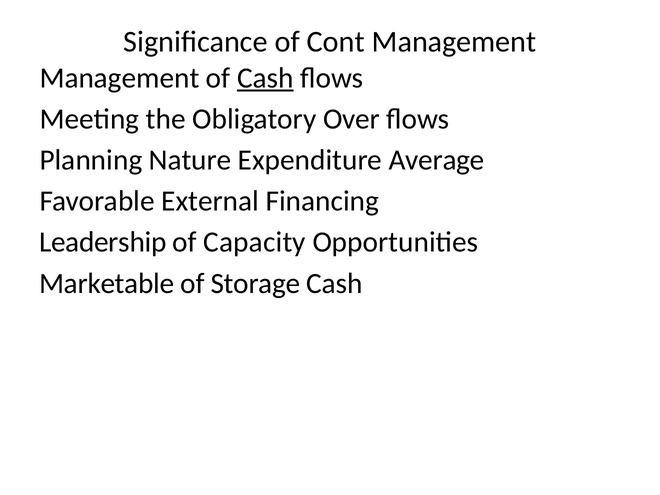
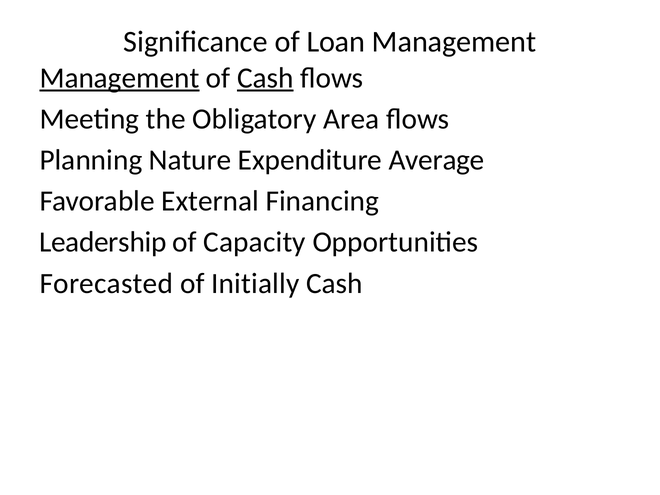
Cont: Cont -> Loan (336, 42)
Management underline: none -> present (119, 78)
Over: Over -> Area (351, 119)
Marketable: Marketable -> Forecasted (106, 283)
Storage: Storage -> Initially (255, 283)
